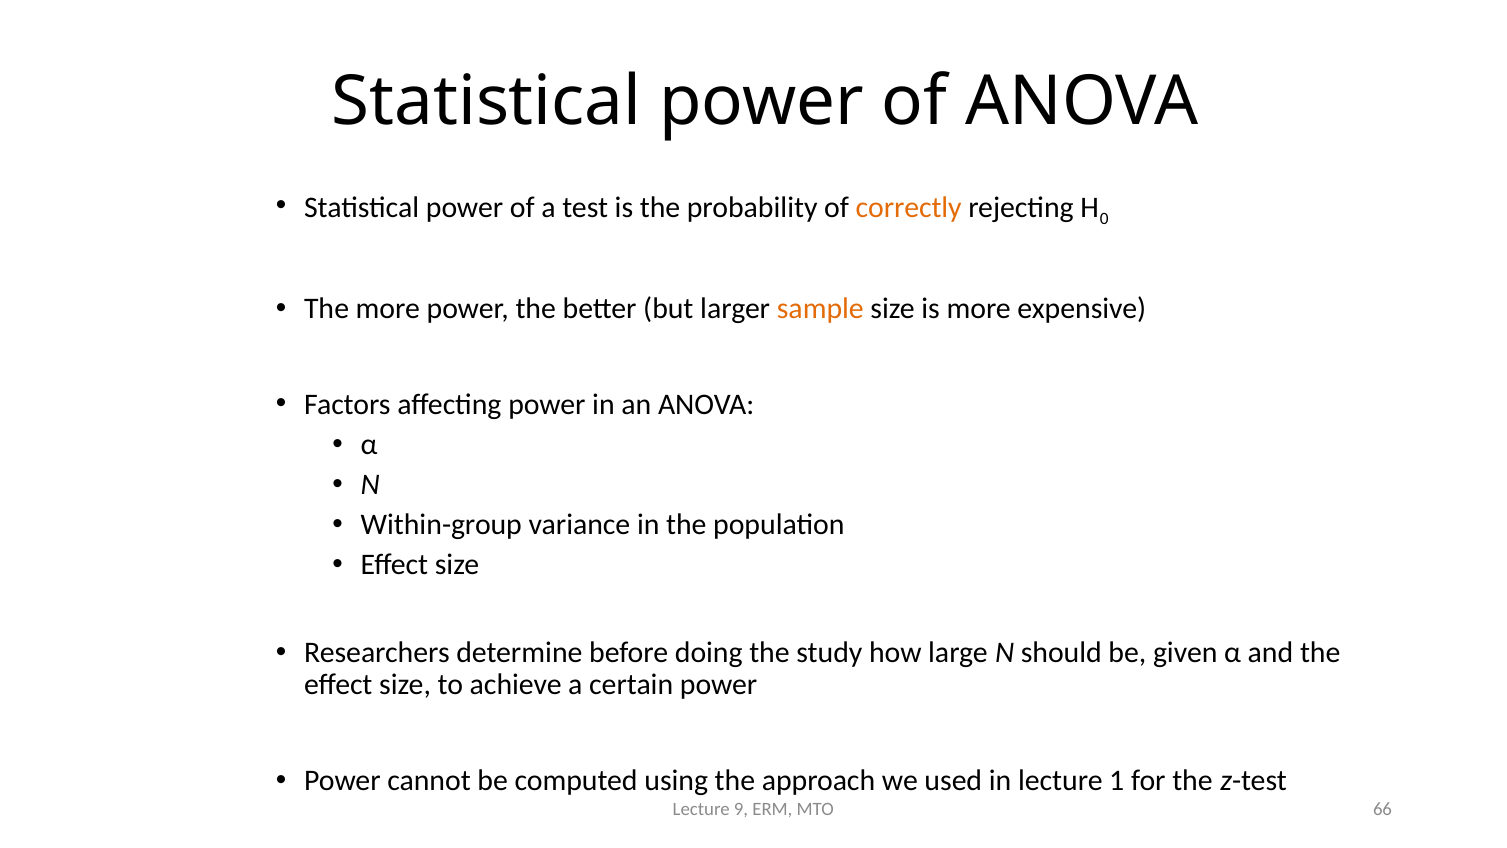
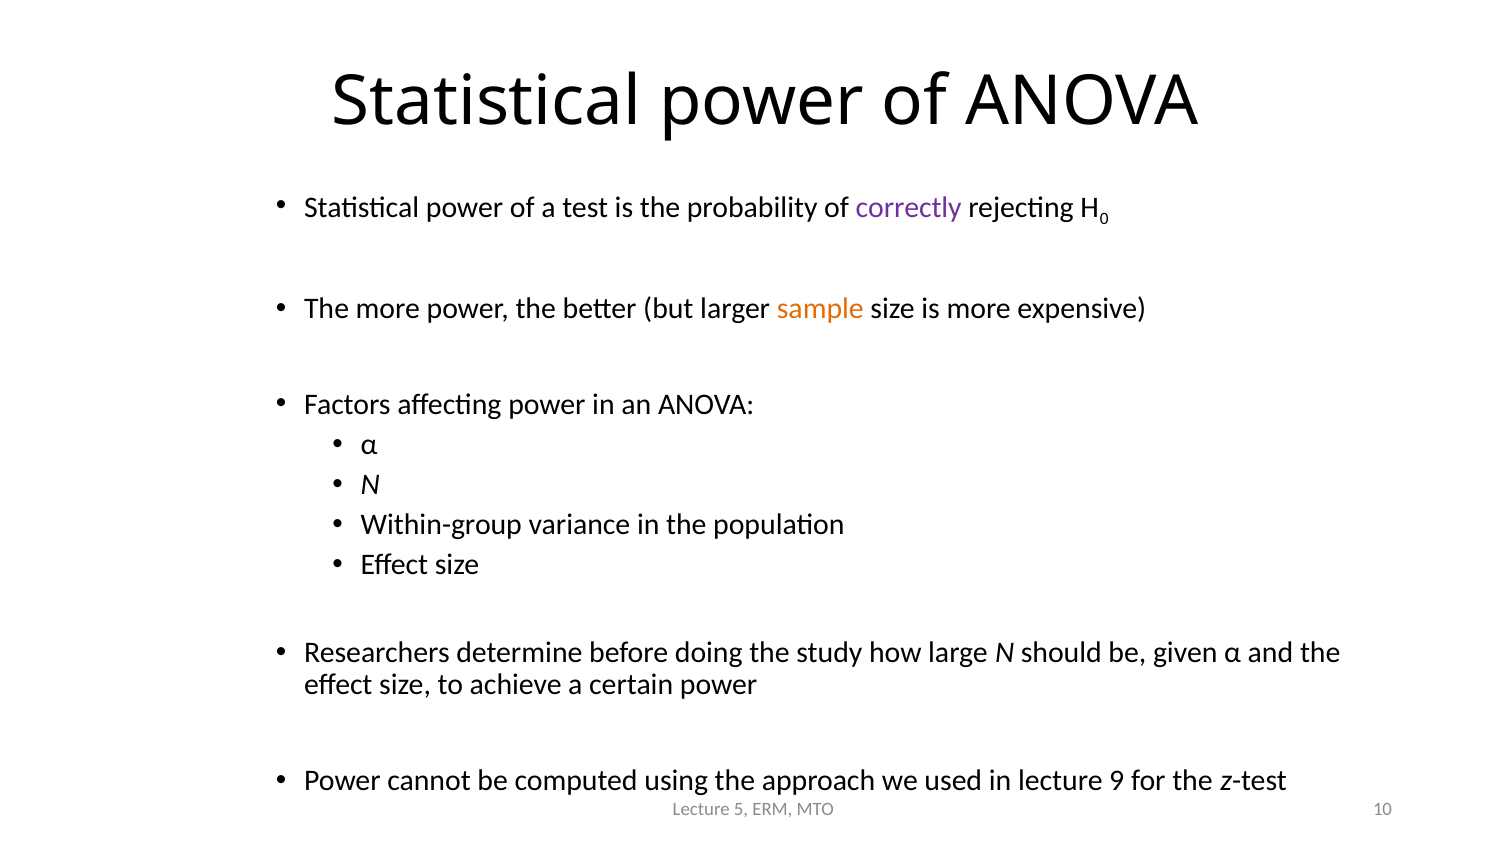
correctly colour: orange -> purple (909, 207)
1: 1 -> 9 (1117, 780)
9: 9 -> 5 (741, 809)
66: 66 -> 10 (1383, 809)
